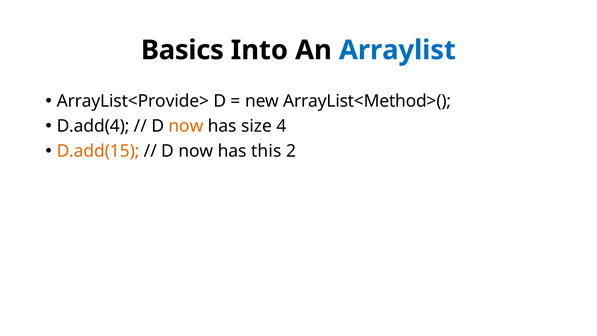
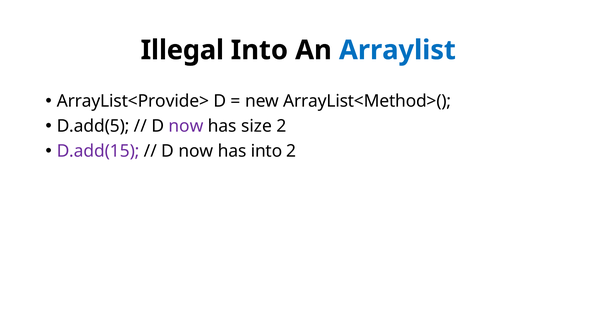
Basics: Basics -> Illegal (182, 50)
D.add(4: D.add(4 -> D.add(5 (93, 126)
now colour: orange -> purple (186, 126)
size 4: 4 -> 2 (281, 126)
D.add(15 colour: orange -> purple (98, 151)
has this: this -> into (266, 151)
